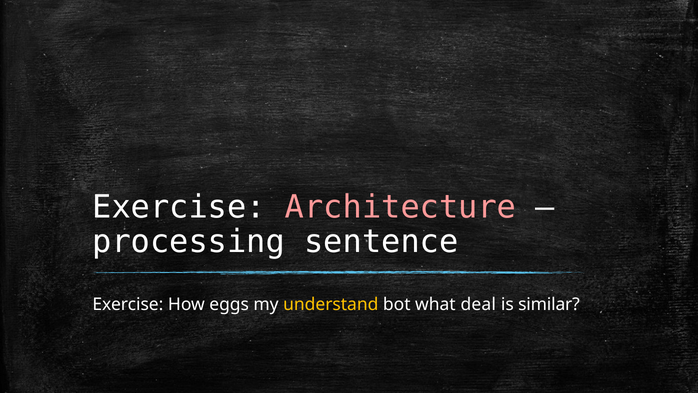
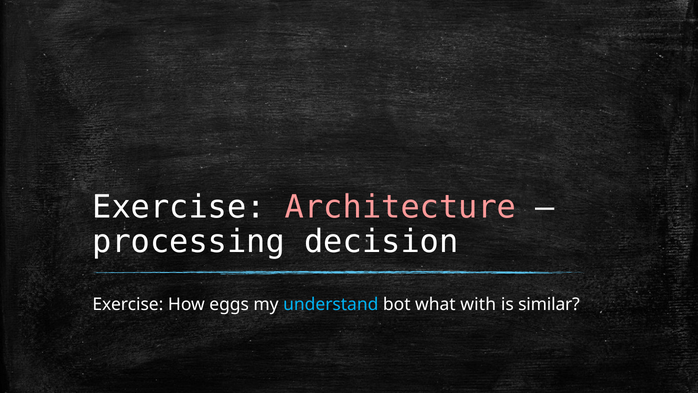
sentence: sentence -> decision (381, 242)
understand colour: yellow -> light blue (331, 304)
deal: deal -> with (478, 304)
